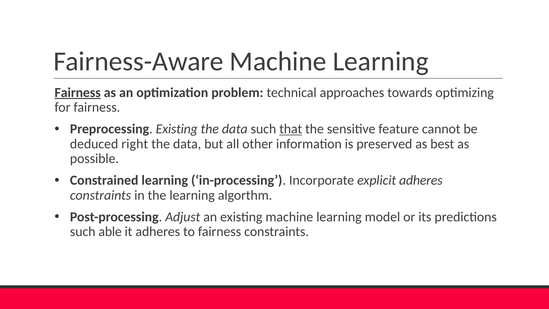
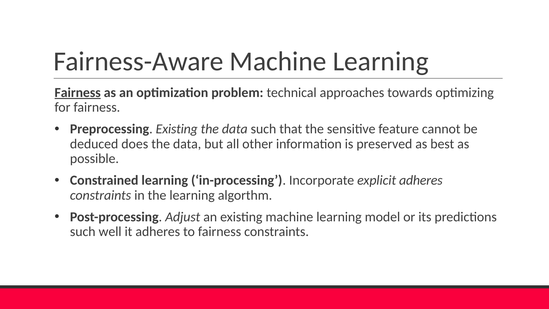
that underline: present -> none (291, 129)
right: right -> does (135, 144)
able: able -> well (110, 232)
